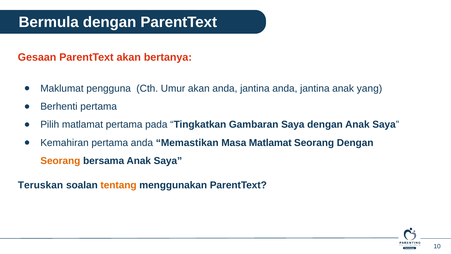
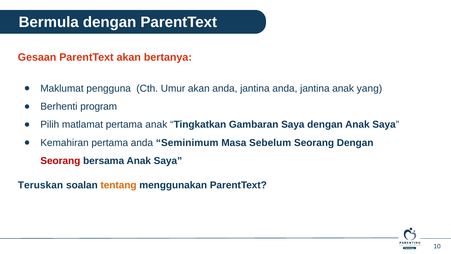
Berhenti pertama: pertama -> program (99, 106)
pertama pada: pada -> anak (156, 125)
Memastikan: Memastikan -> Seminimum (187, 143)
Masa Matlamat: Matlamat -> Sebelum (270, 143)
Seorang colour: orange -> red (60, 161)
